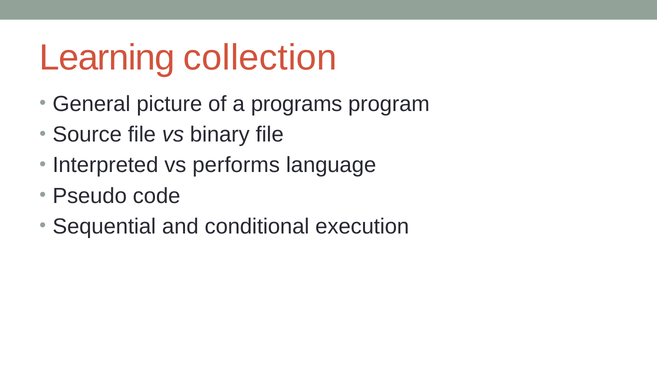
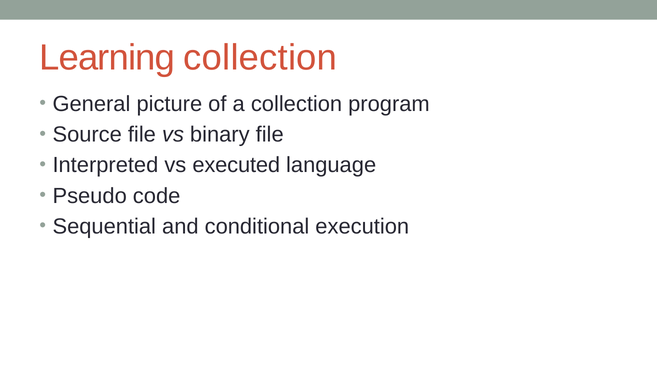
a programs: programs -> collection (297, 104)
performs: performs -> executed (236, 166)
